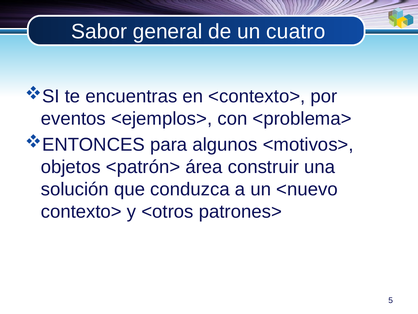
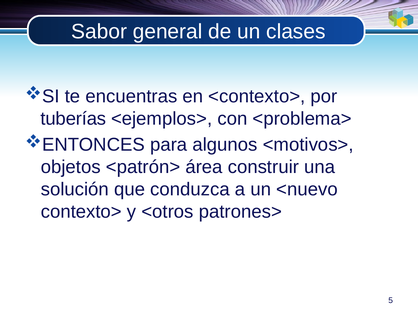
cuatro: cuatro -> clases (296, 31)
eventos: eventos -> tuberías (73, 119)
